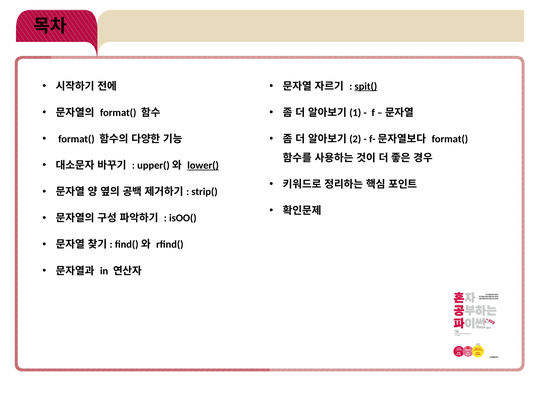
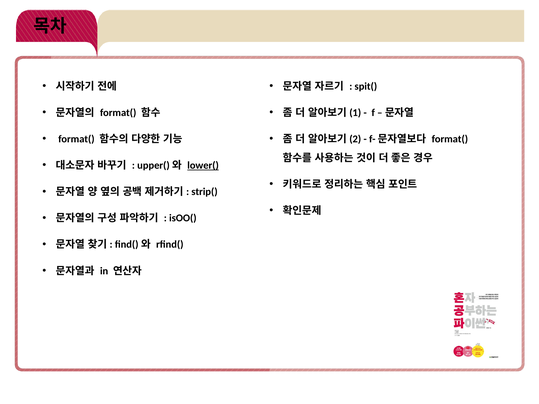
spit( underline: present -> none (366, 86)
